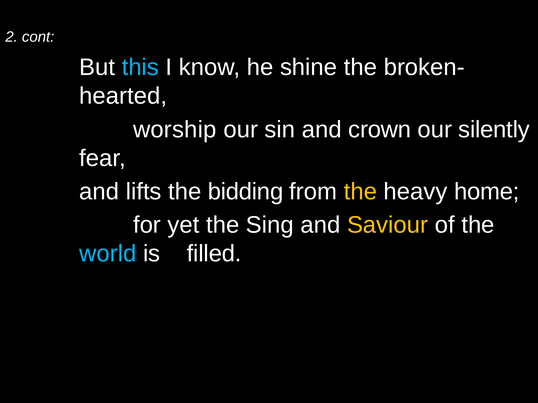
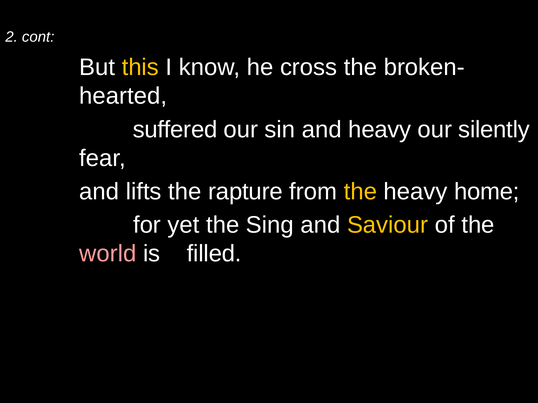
this colour: light blue -> yellow (140, 68)
shine: shine -> cross (309, 68)
worship: worship -> suffered (175, 130)
and crown: crown -> heavy (380, 130)
bidding: bidding -> rapture (245, 192)
world colour: light blue -> pink (108, 254)
